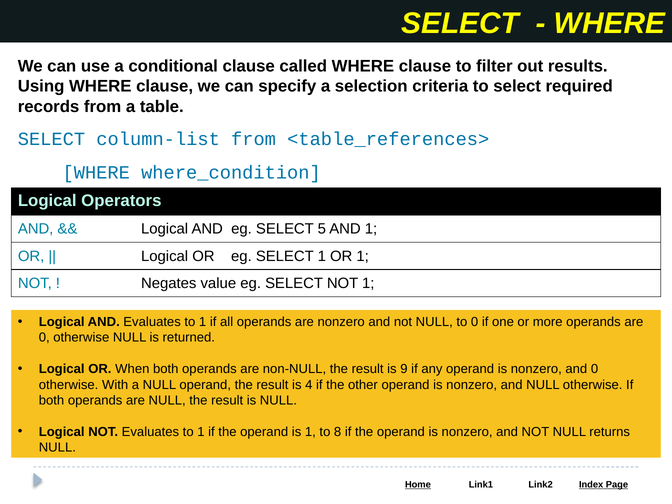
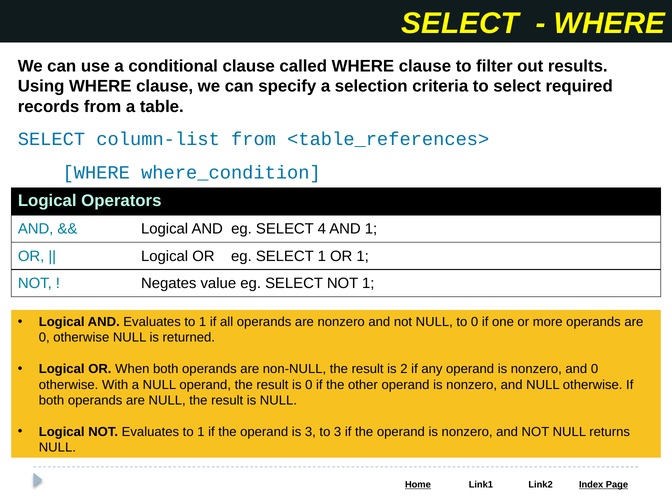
5: 5 -> 4 (322, 229)
9: 9 -> 2 (404, 369)
is 4: 4 -> 0 (309, 385)
is 1: 1 -> 3 (310, 432)
to 8: 8 -> 3 (338, 432)
